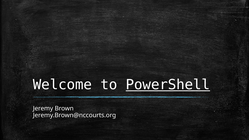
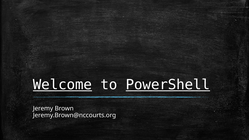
Welcome underline: none -> present (62, 85)
